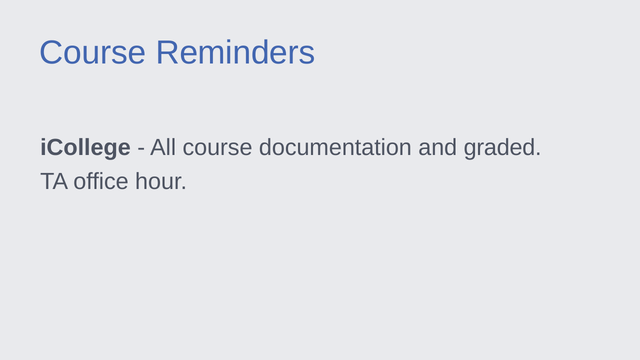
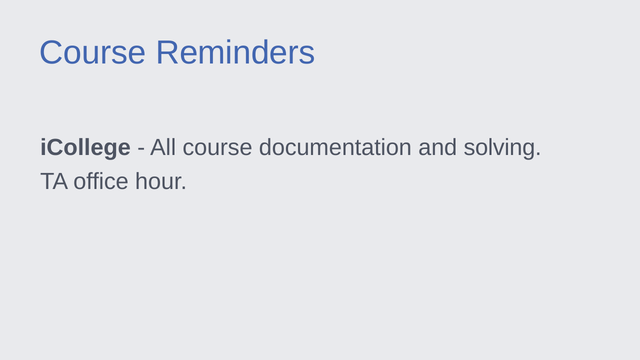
graded: graded -> solving (503, 148)
